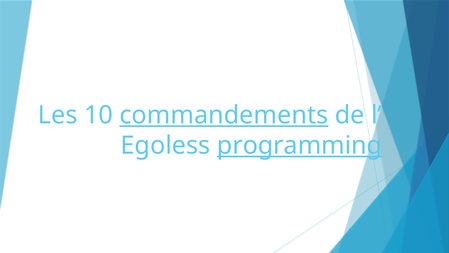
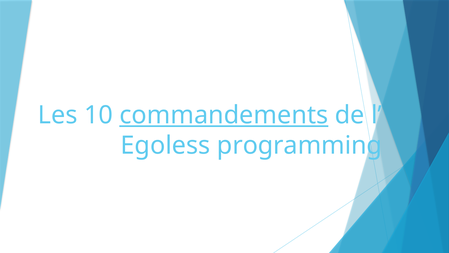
programming underline: present -> none (300, 145)
